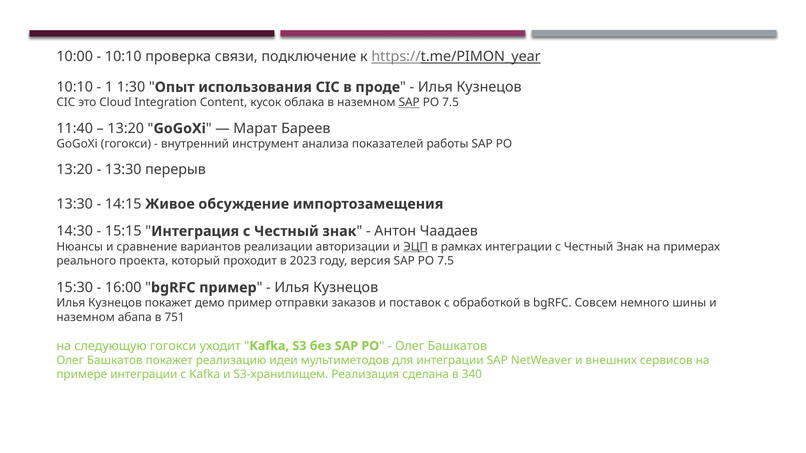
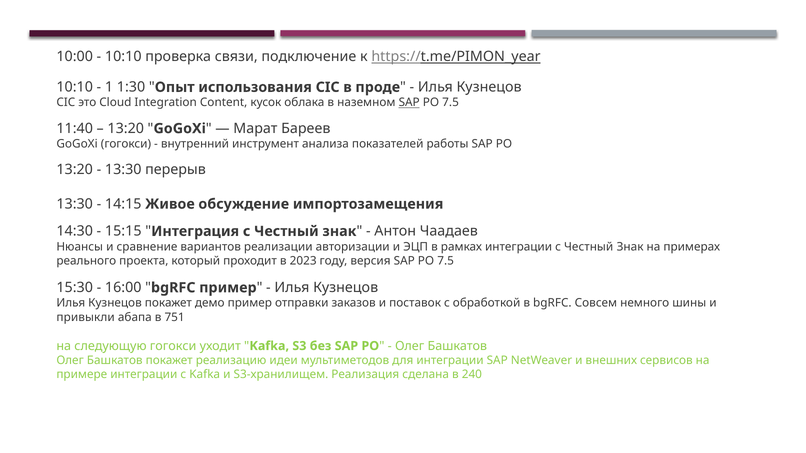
ЭЦП underline: present -> none (416, 247)
наземном: наземном -> привыкли (86, 317)
340: 340 -> 240 (472, 375)
